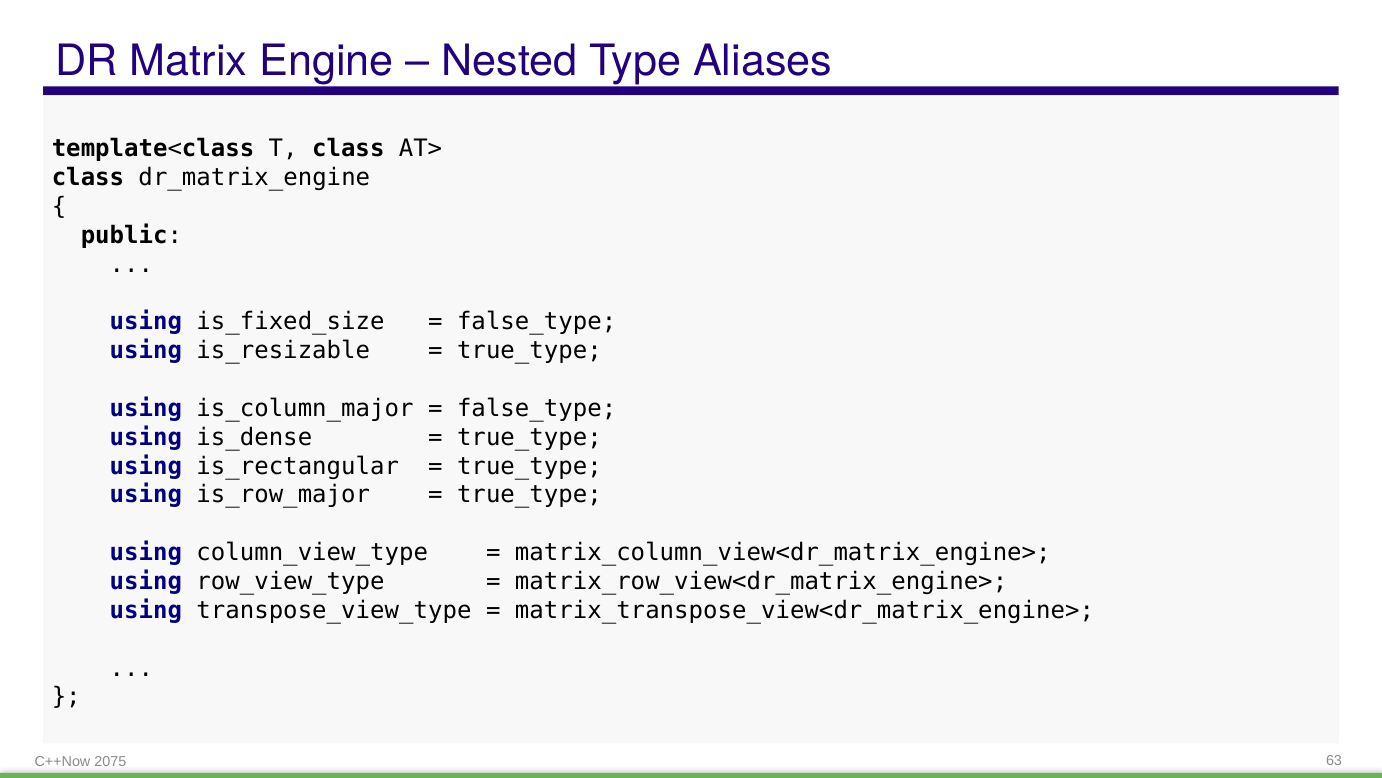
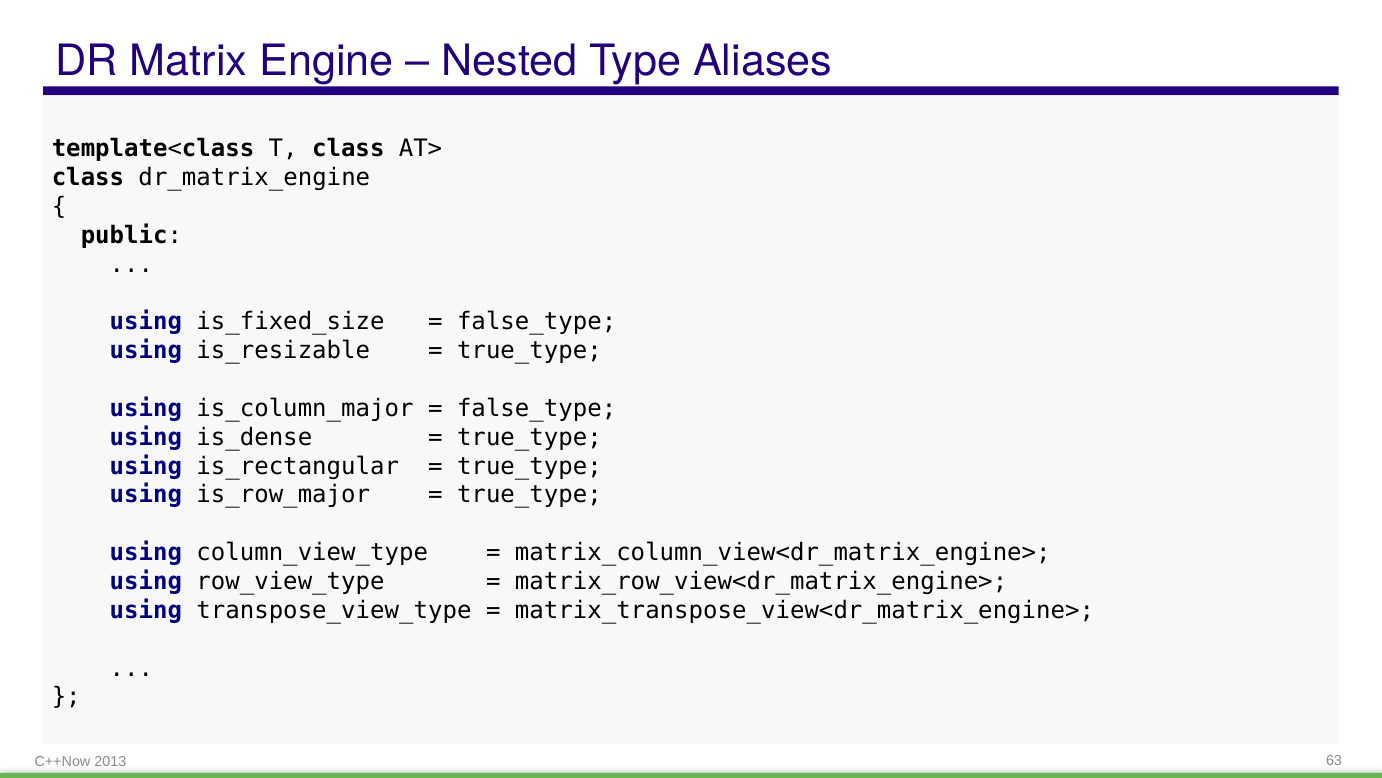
2075: 2075 -> 2013 (110, 761)
